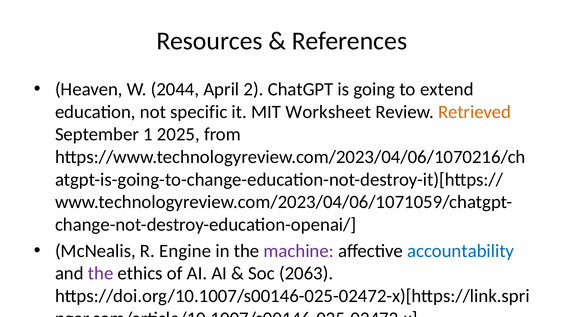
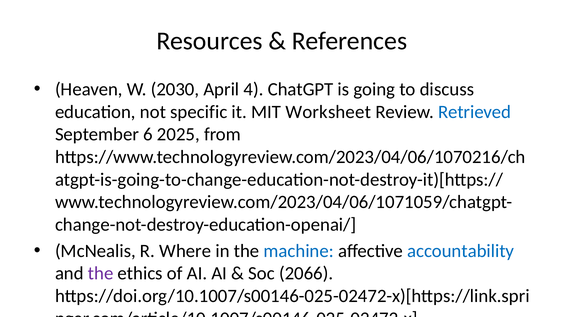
2044: 2044 -> 2030 (175, 89)
April 2: 2 -> 4 (253, 89)
extend: extend -> discuss (447, 89)
Retrieved colour: orange -> blue (475, 112)
1: 1 -> 6 (148, 135)
Engine: Engine -> Where (185, 251)
machine colour: purple -> blue (299, 251)
2063: 2063 -> 2066 (306, 274)
